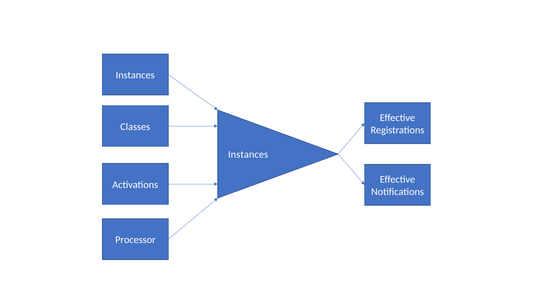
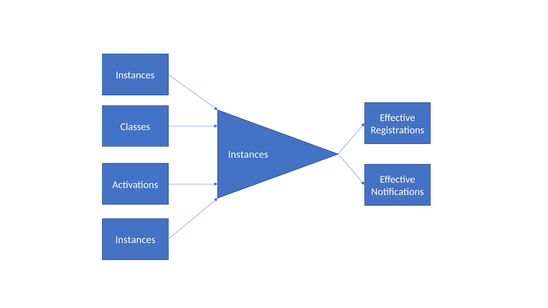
Processor: Processor -> Instances (135, 240)
